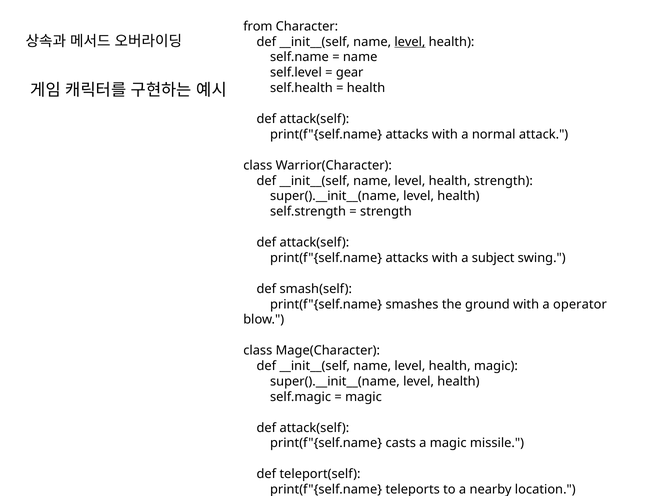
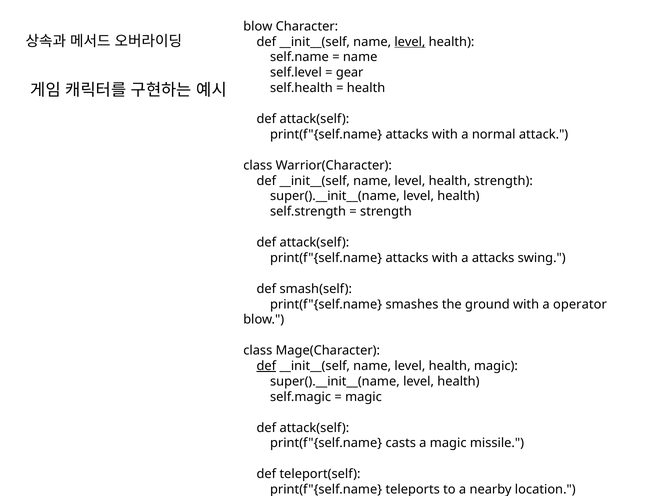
from: from -> blow (258, 26)
a subject: subject -> attacks (493, 258)
def underline: none -> present (266, 366)
